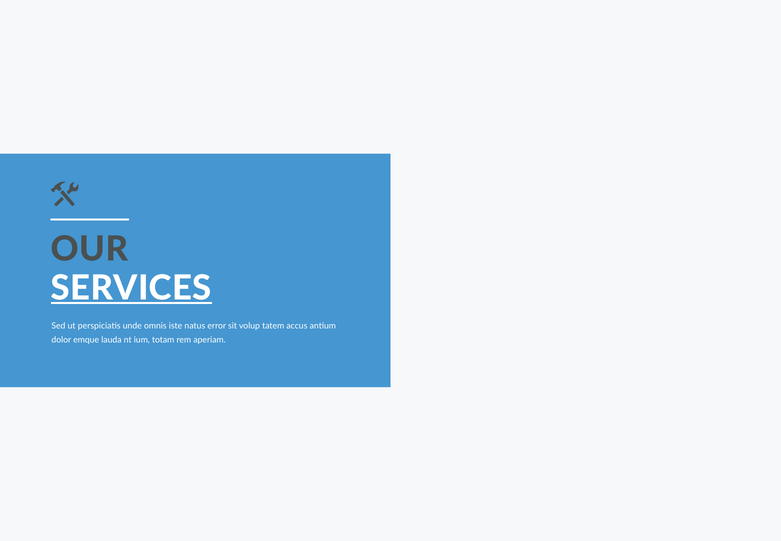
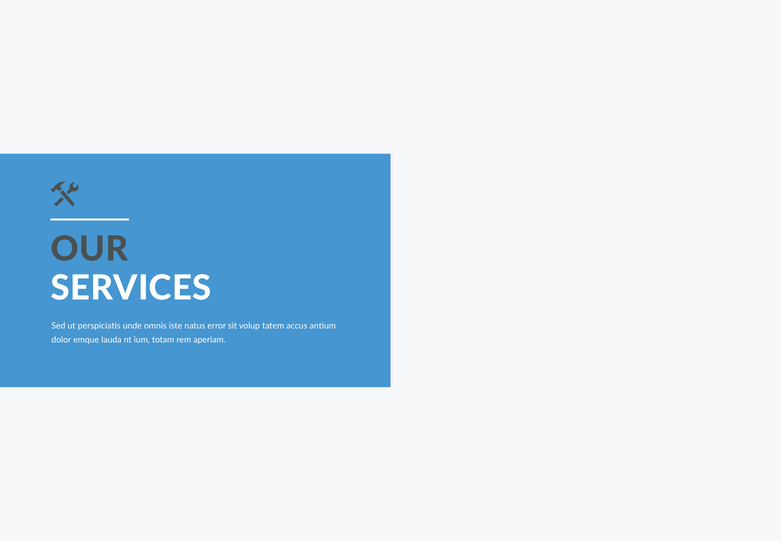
SERVICES underline: present -> none (131, 288)
